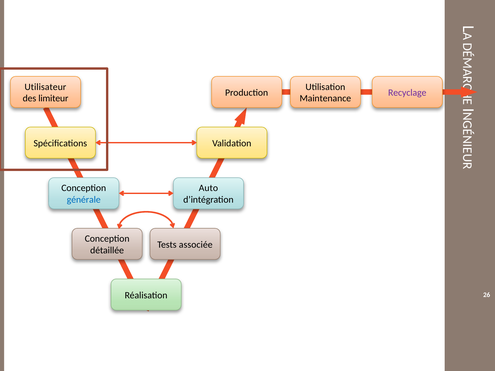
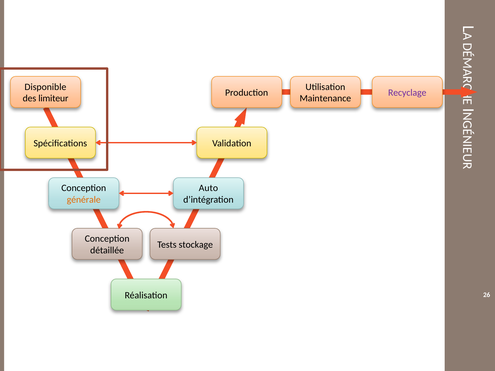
Utilisateur: Utilisateur -> Disponible (45, 87)
générale colour: blue -> orange (84, 200)
associée: associée -> stockage (196, 245)
